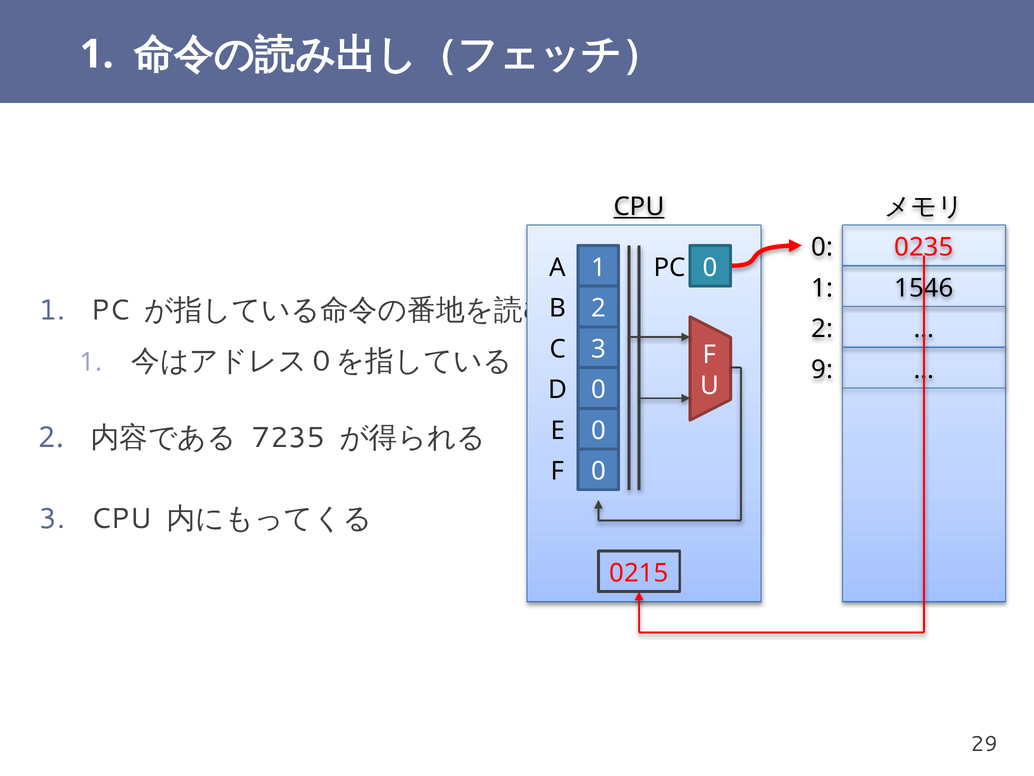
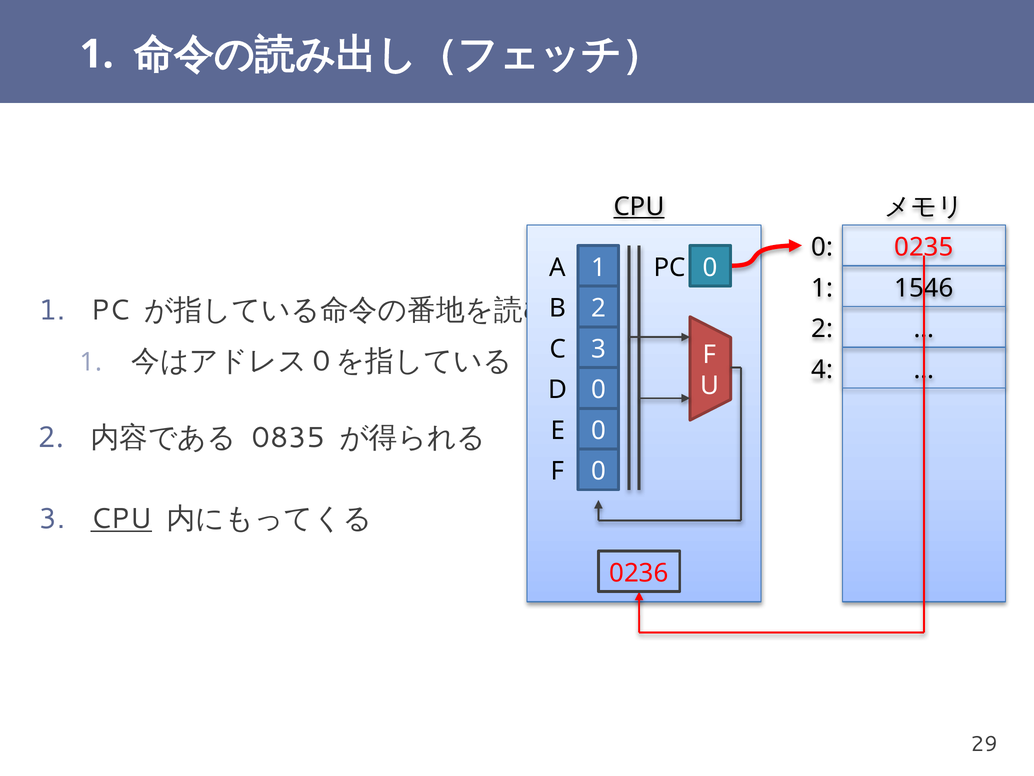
9: 9 -> 4 (822, 369)
7235: 7235 -> 0835 (288, 438)
CPU underline: none -> present (121, 519)
0215: 0215 -> 0236 (639, 573)
